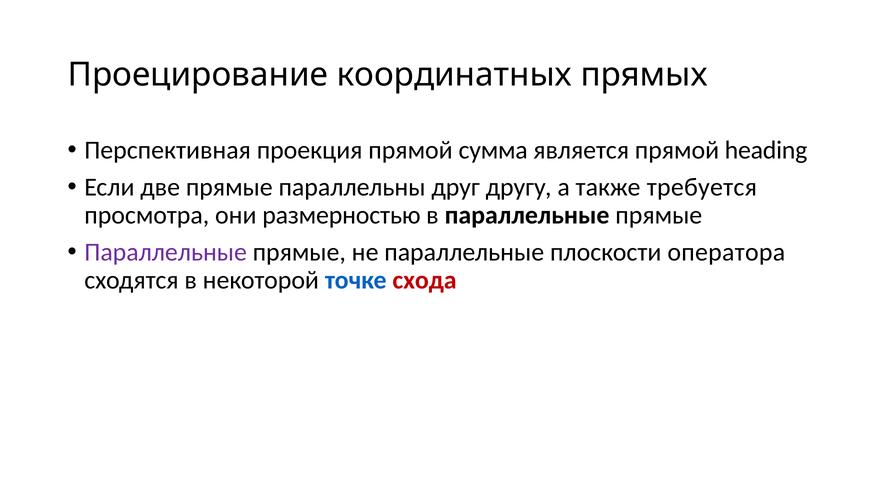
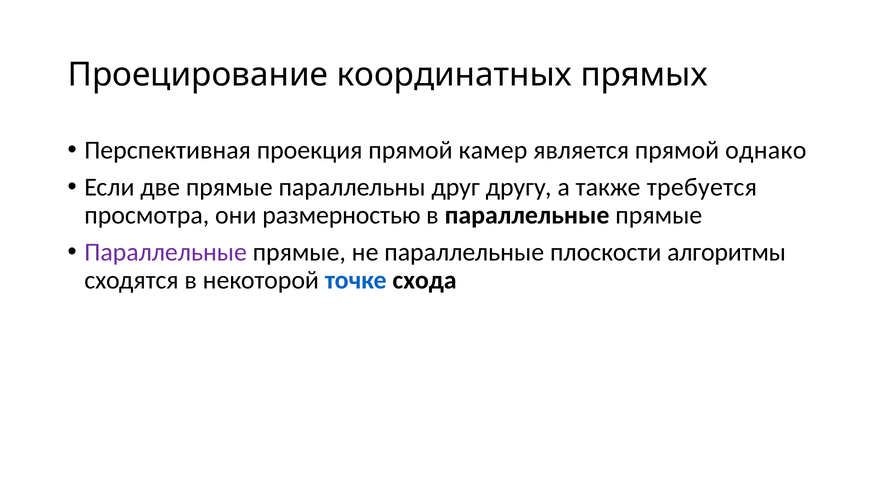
сумма: сумма -> камер (493, 150)
heading: heading -> однако (766, 150)
оператора: оператора -> алгоритмы (727, 253)
схода colour: red -> black (425, 281)
